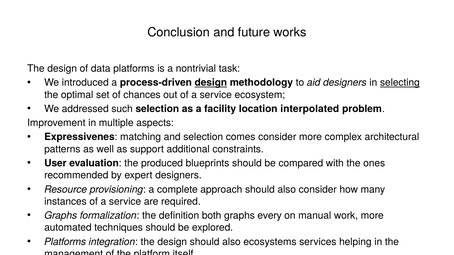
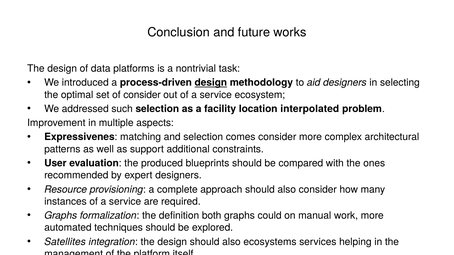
selecting underline: present -> none (400, 83)
of chances: chances -> consider (142, 95)
every: every -> could (270, 216)
Platforms: Platforms -> Satellites (65, 242)
